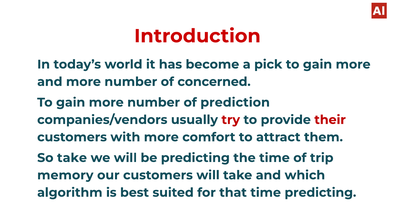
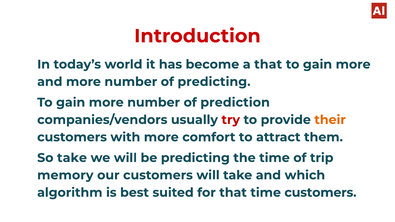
a pick: pick -> that (268, 64)
of concerned: concerned -> predicting (214, 82)
their colour: red -> orange (330, 120)
time predicting: predicting -> customers (320, 193)
